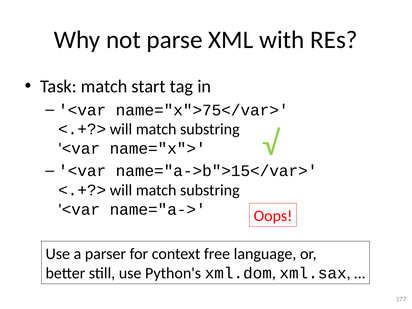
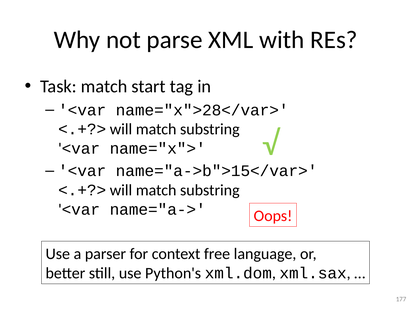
name="x">75</var>: name="x">75</var> -> name="x">28</var> (202, 110)
